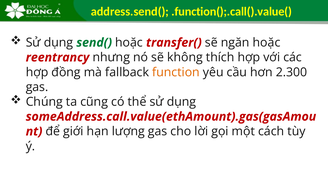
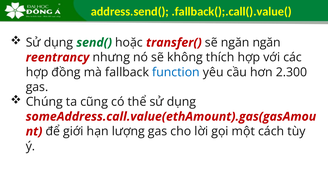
.function();.call().value(: .function();.call().value( -> .fallback();.call().value( (232, 12)
ngăn hoặc: hoặc -> ngăn (267, 42)
function colour: orange -> blue (176, 72)
